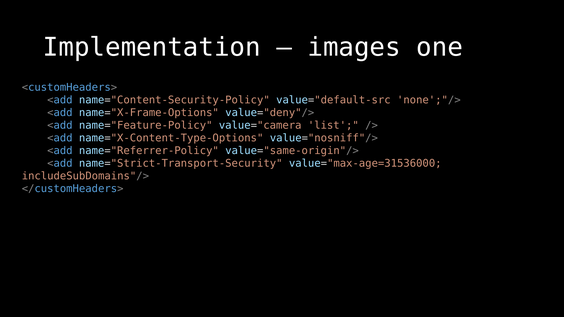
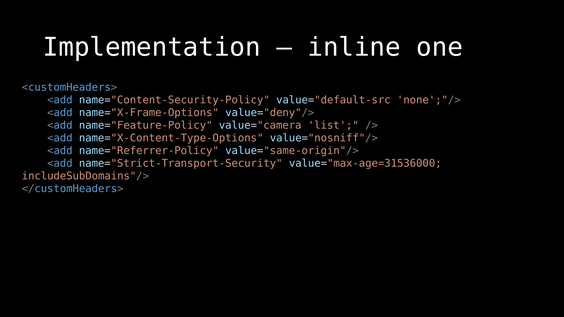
images: images -> inline (354, 47)
